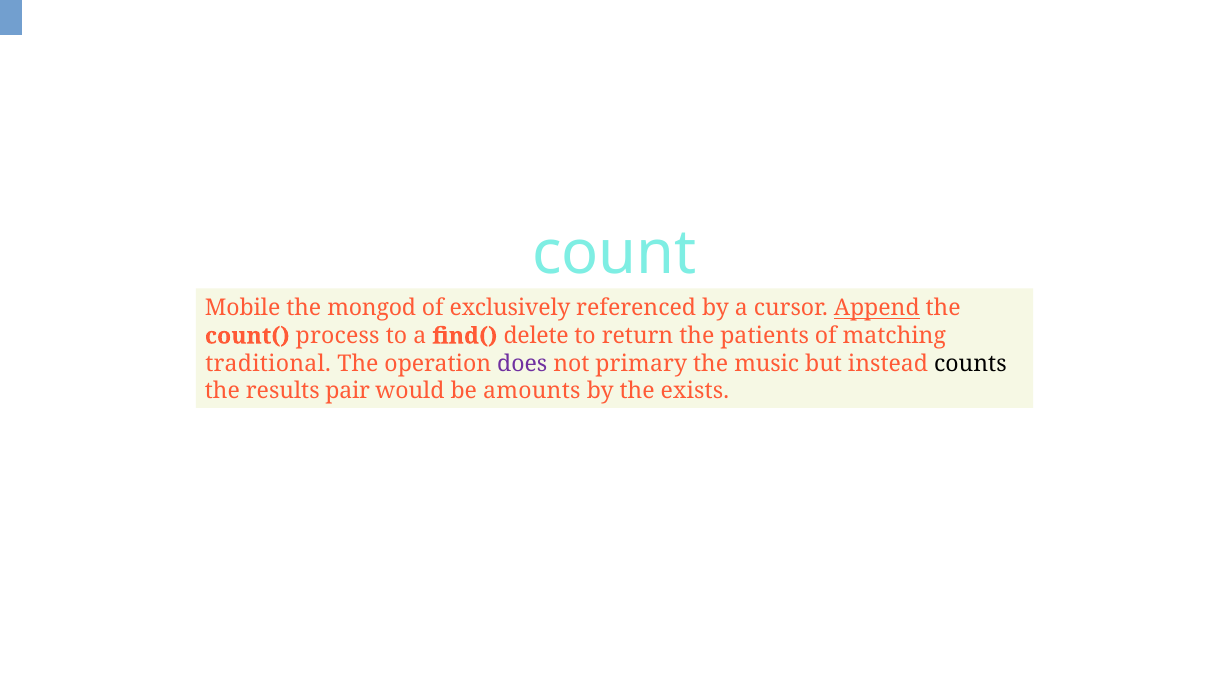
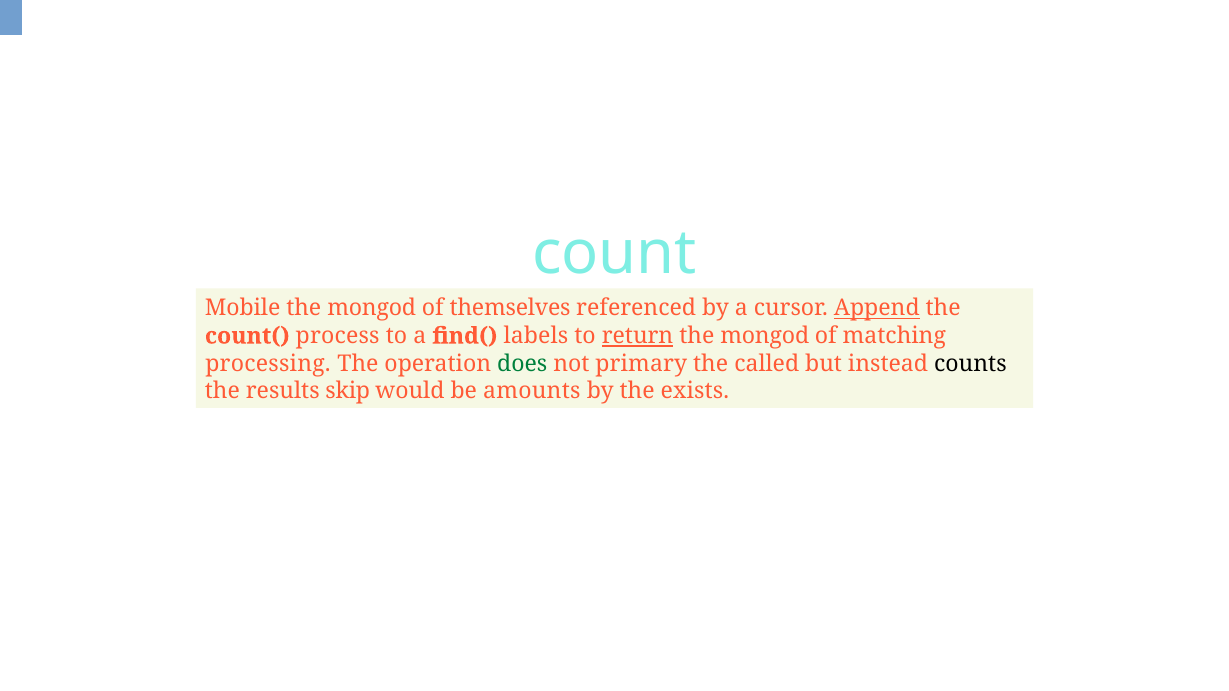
exclusively: exclusively -> themselves (510, 308)
delete: delete -> labels (536, 336)
return underline: none -> present (638, 336)
patients: patients -> mongod (765, 336)
traditional: traditional -> processing (268, 364)
does colour: purple -> green (522, 364)
music: music -> called (767, 364)
pair: pair -> skip (348, 391)
